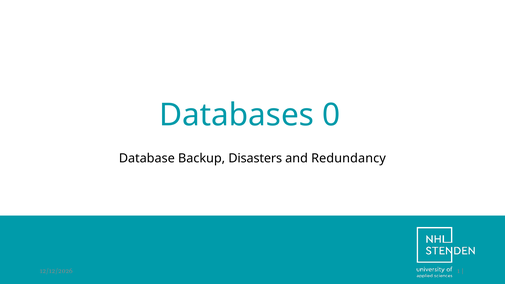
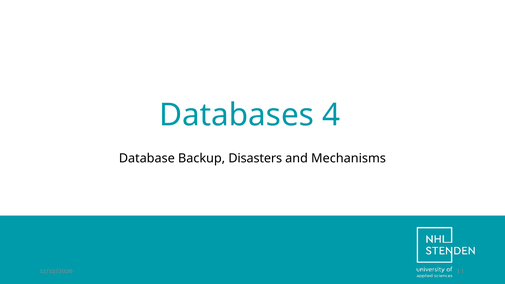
0: 0 -> 4 (331, 115)
Redundancy: Redundancy -> Mechanisms (349, 158)
